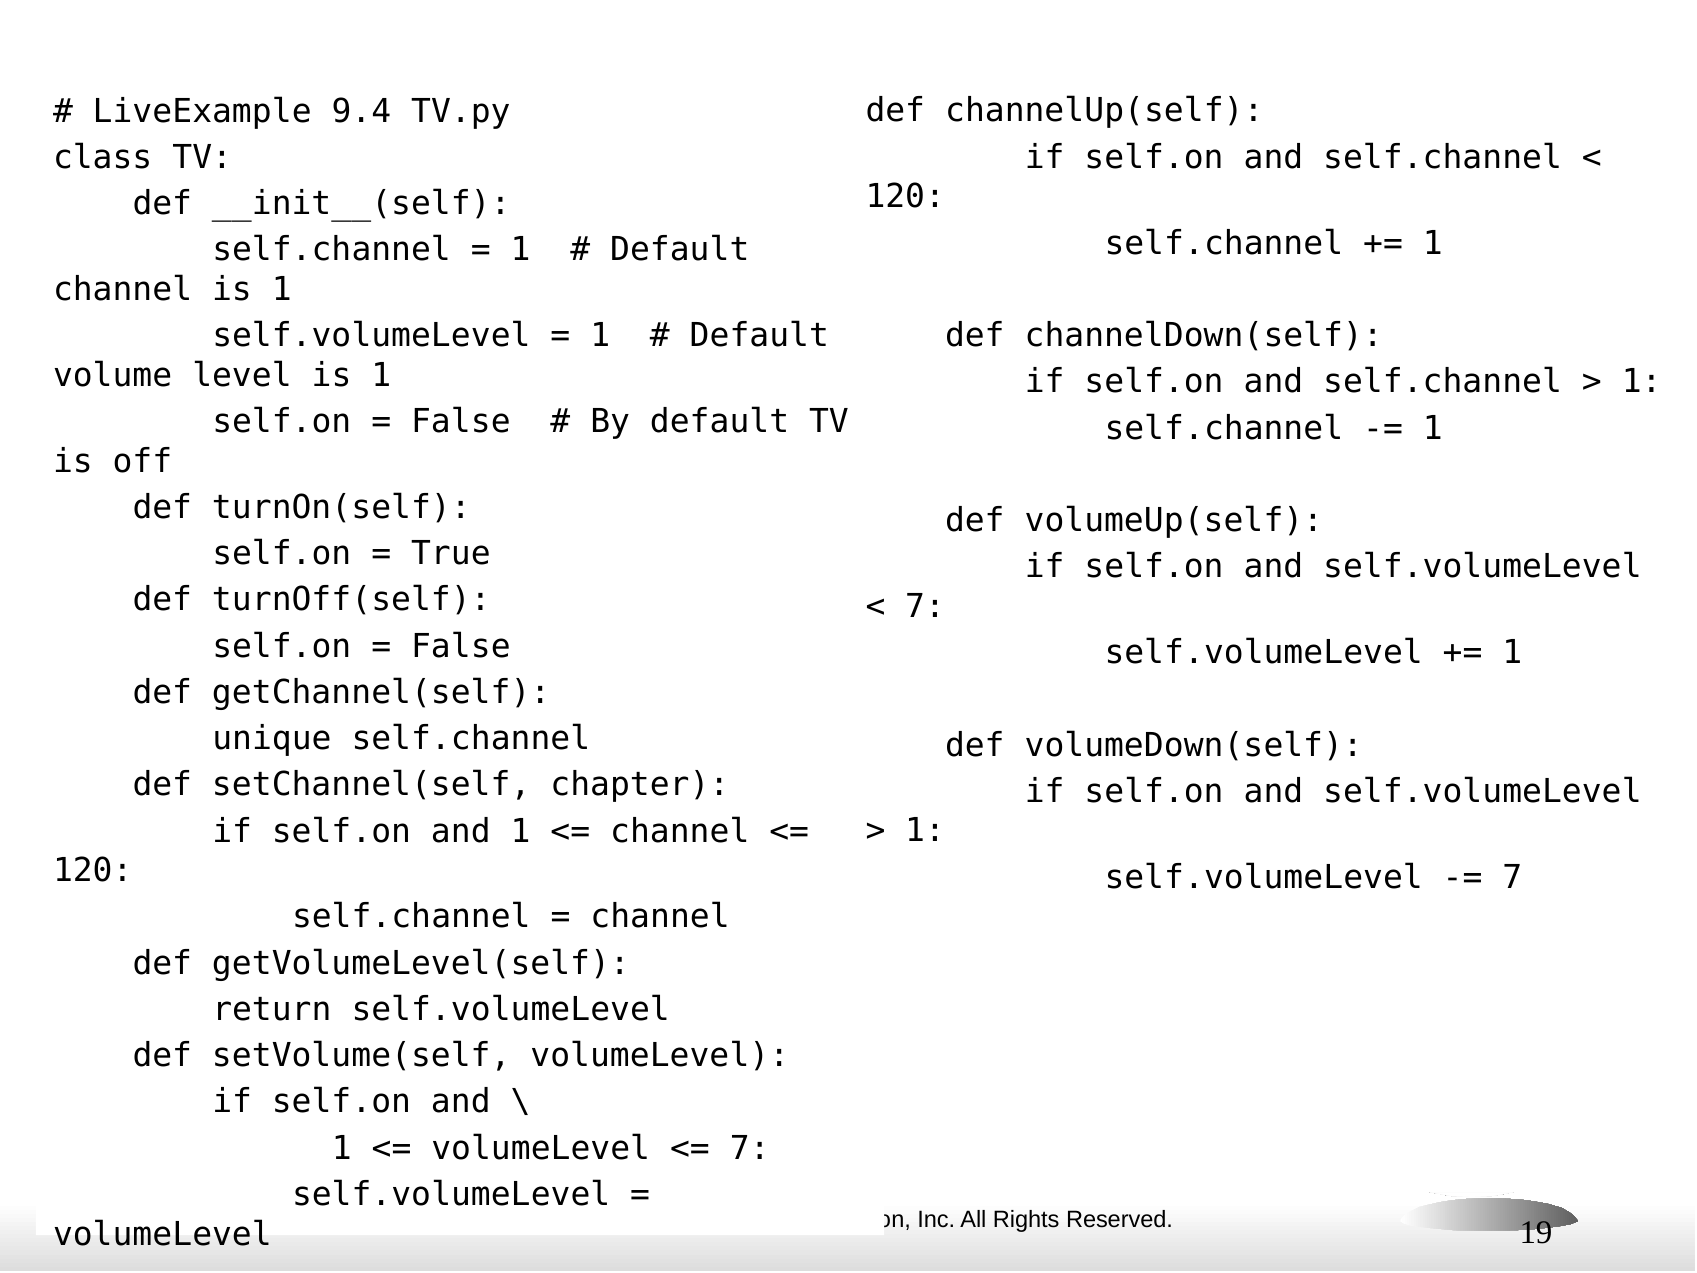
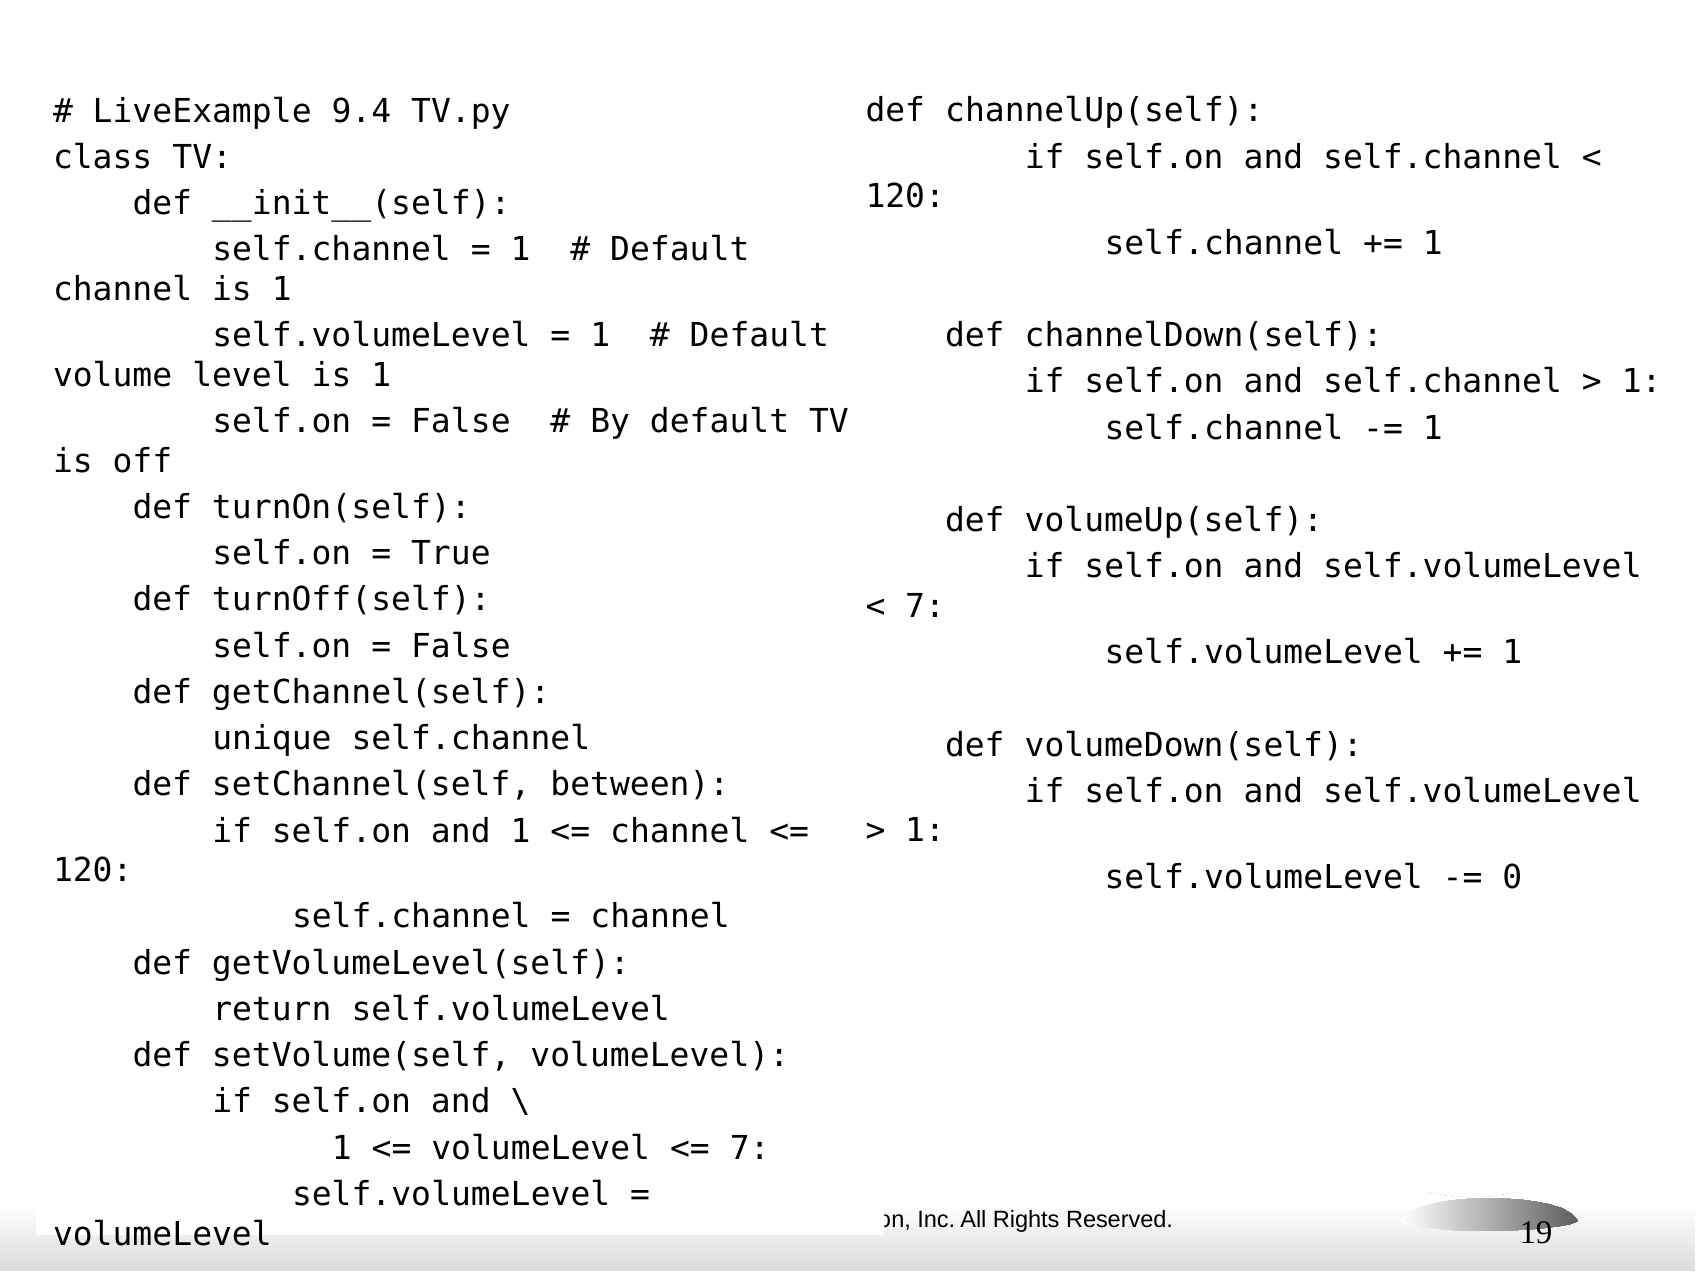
chapter: chapter -> between (640, 785)
7: 7 -> 0 (1512, 877)
